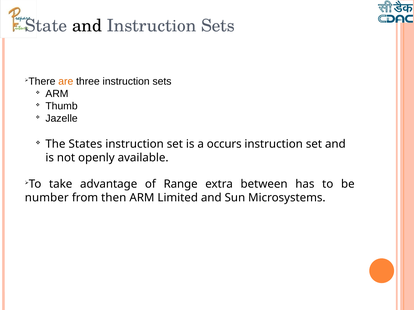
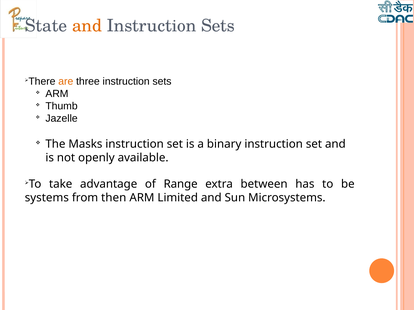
and colour: black -> orange (87, 26)
States: States -> Masks (85, 144)
occurs: occurs -> binary (224, 144)
number: number -> systems (47, 198)
